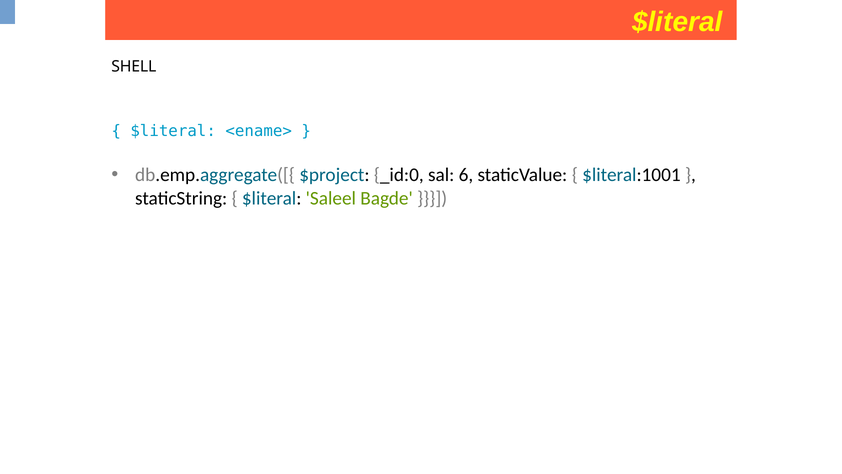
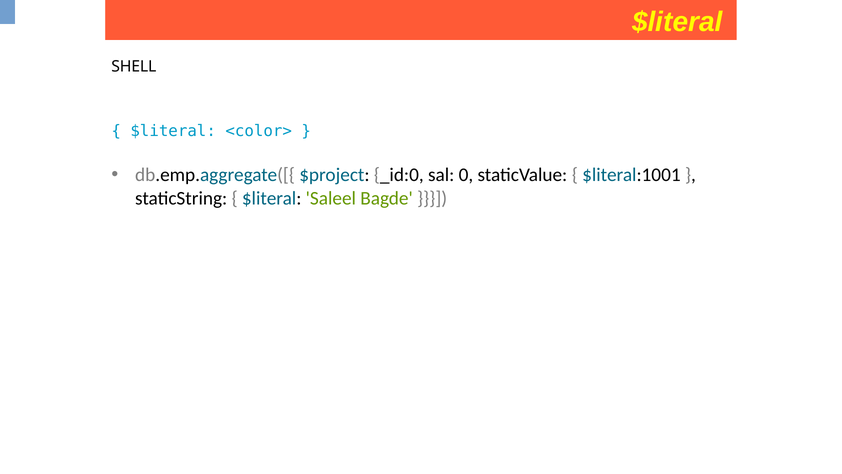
<ename>: <ename> -> <color> (259, 131)
6: 6 -> 0 (466, 175)
